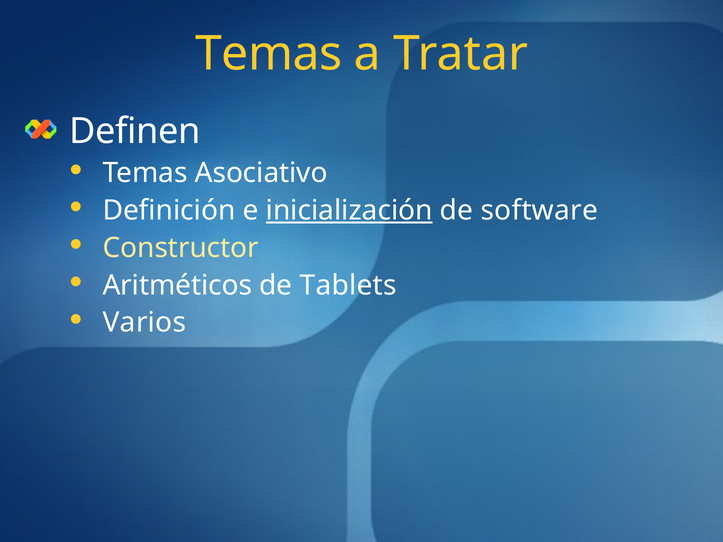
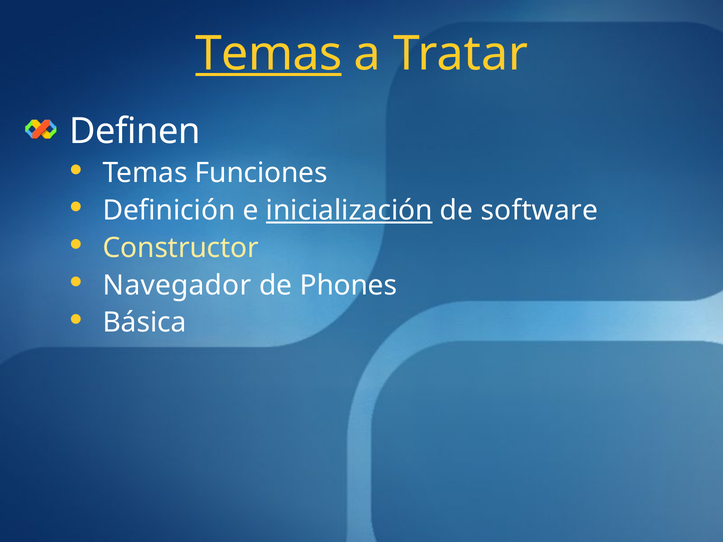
Temas underline: none -> present (269, 54)
Asociativo: Asociativo -> Funciones (261, 173)
Aritméticos: Aritméticos -> Navegador (177, 285)
Tablets: Tablets -> Phones (348, 285)
Varios: Varios -> Básica (145, 323)
